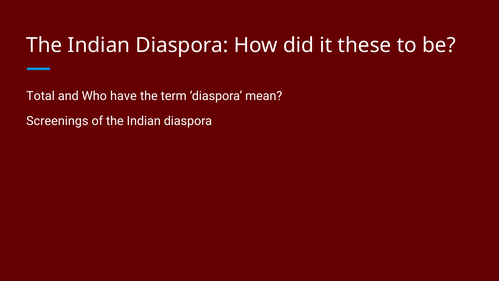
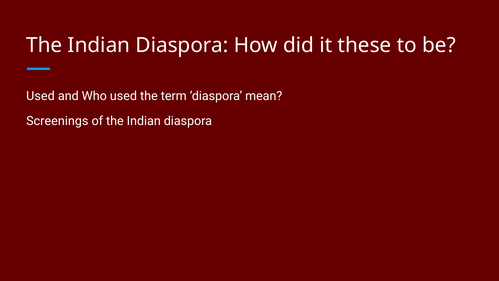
Total: Total -> Used (40, 96)
Who have: have -> used (123, 96)
